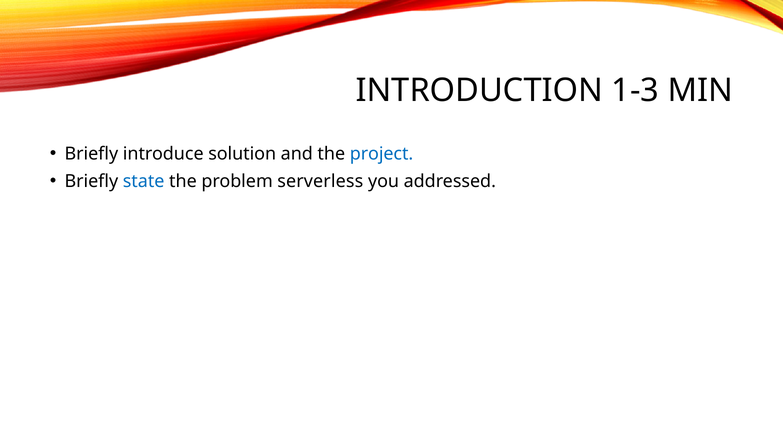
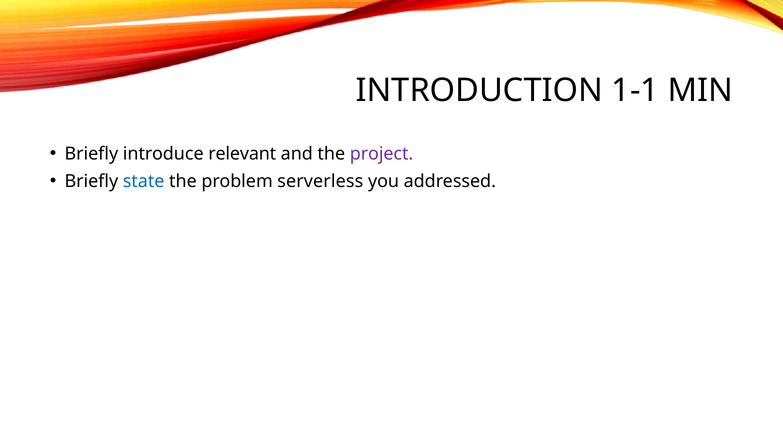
1-3: 1-3 -> 1-1 (635, 90)
solution: solution -> relevant (242, 153)
project colour: blue -> purple (382, 153)
